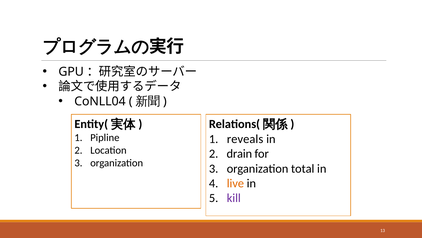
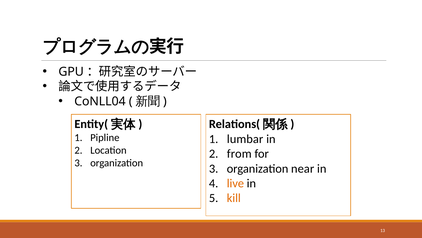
reveals: reveals -> lumbar (245, 139)
drain: drain -> from (239, 153)
total: total -> near (303, 168)
kill colour: purple -> orange (234, 198)
